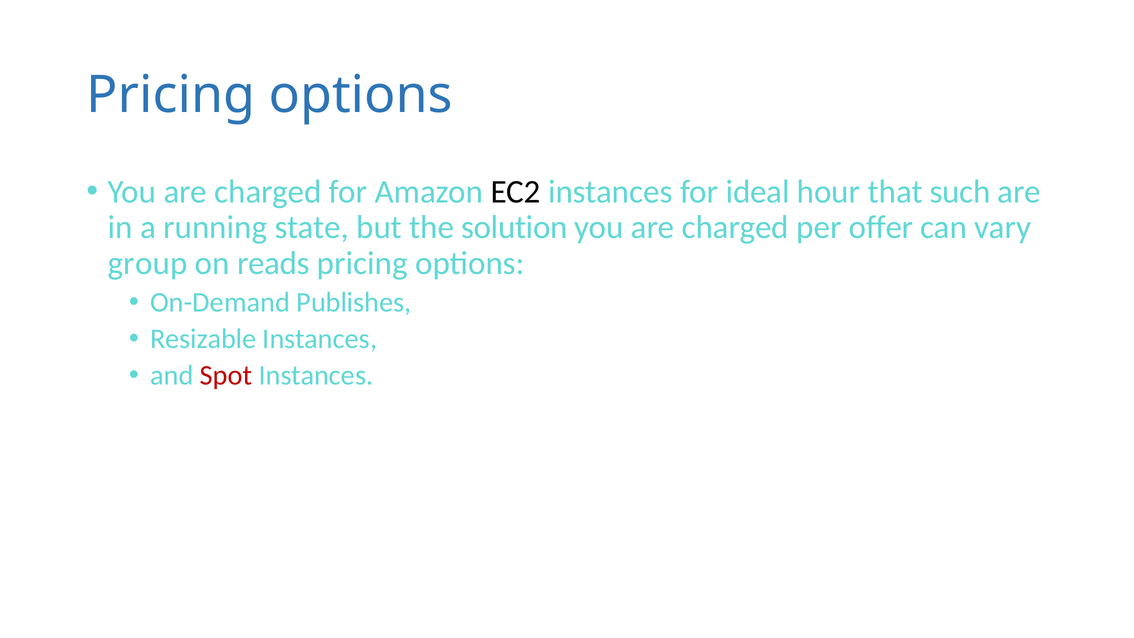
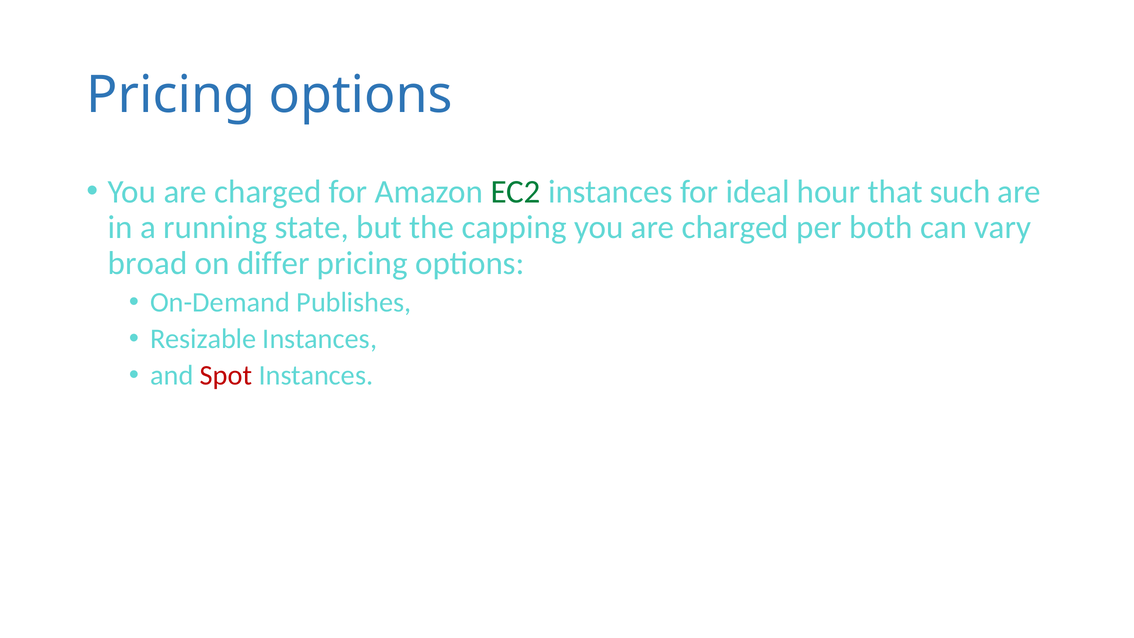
EC2 colour: black -> green (516, 192)
solution: solution -> capping (514, 227)
offer: offer -> both (881, 227)
group: group -> broad (148, 263)
reads: reads -> differ (273, 263)
